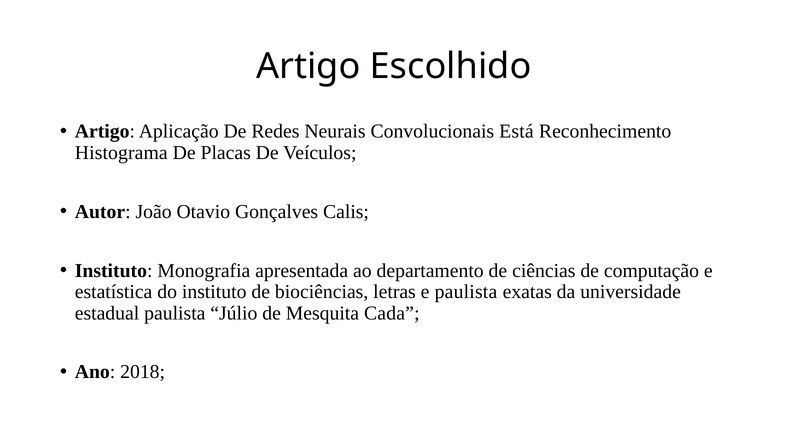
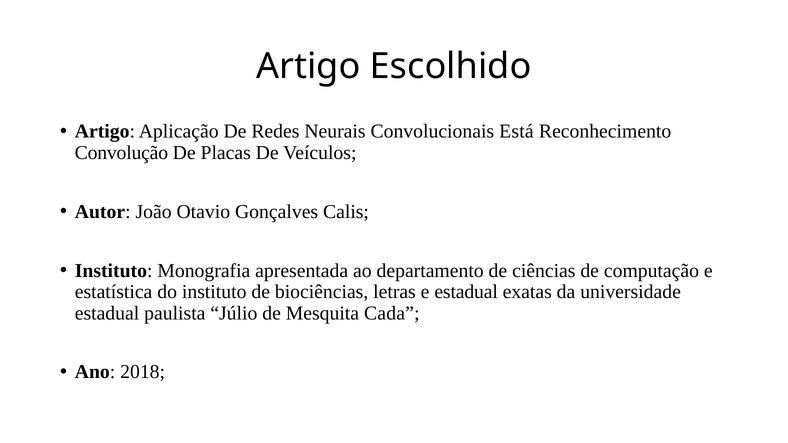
Histograma: Histograma -> Convolução (121, 153)
e paulista: paulista -> estadual (466, 292)
